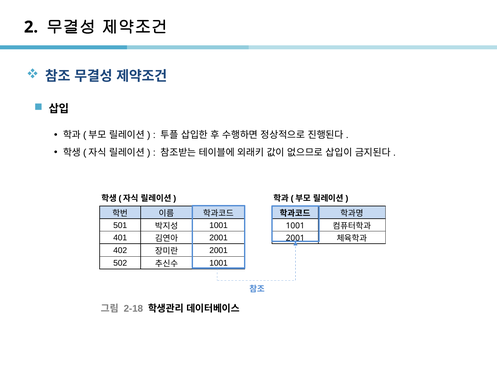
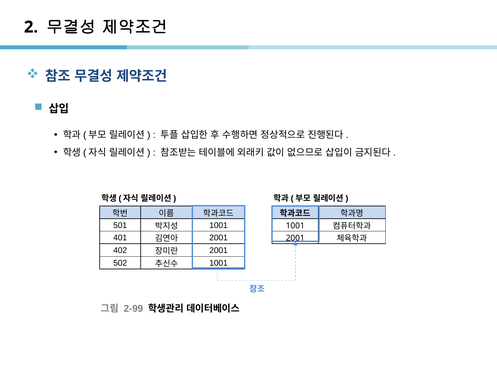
2-18: 2-18 -> 2-99 (133, 308)
